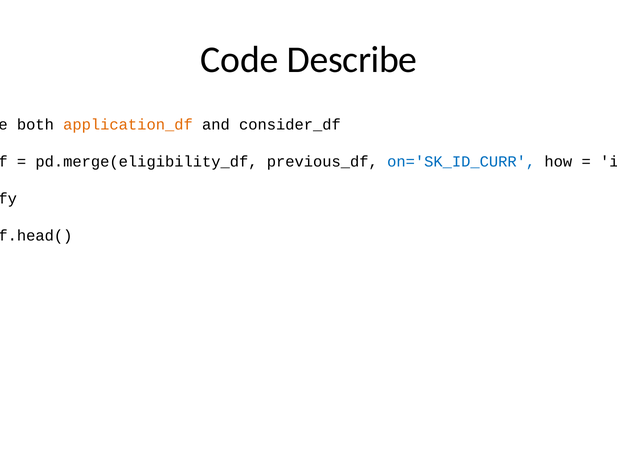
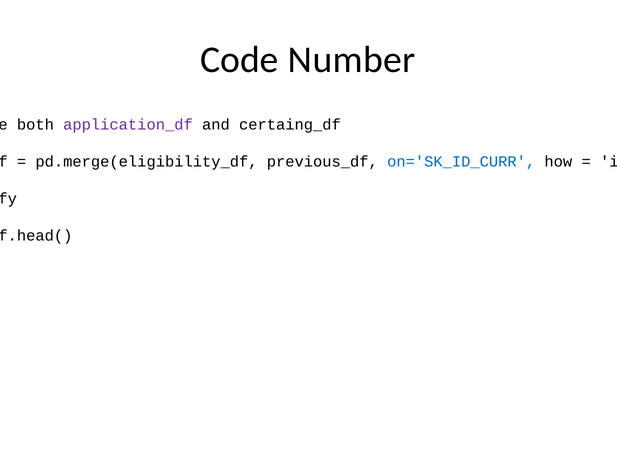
Describe: Describe -> Number (352, 60)
application_df colour: orange -> purple (128, 124)
consider_df: consider_df -> certaing_df (290, 124)
